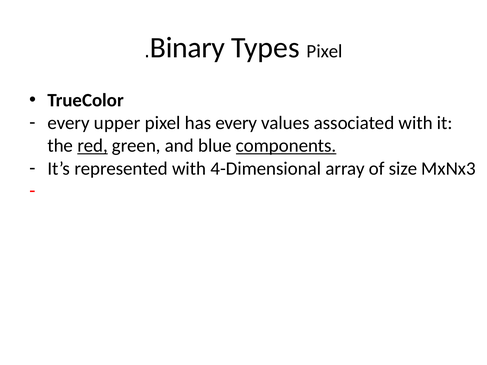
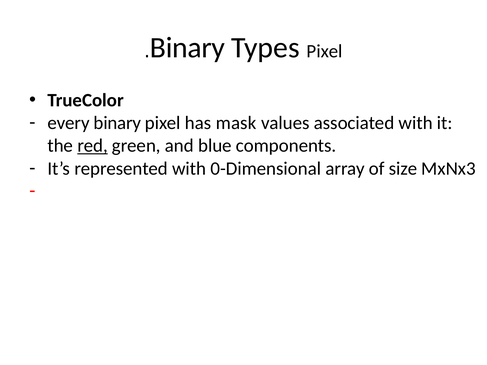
every upper: upper -> binary (117, 123)
has every: every -> mask (236, 123)
components underline: present -> none (286, 146)
4-Dimensional: 4-Dimensional -> 0-Dimensional (266, 169)
